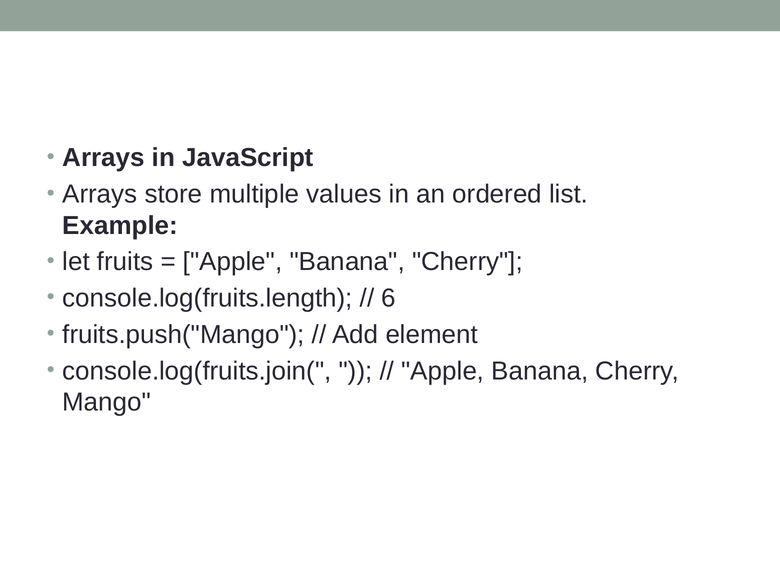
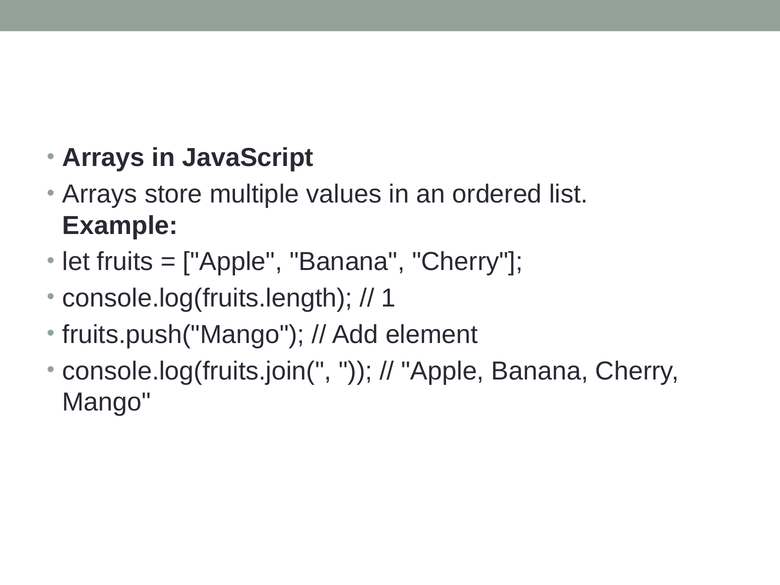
6: 6 -> 1 (389, 298)
